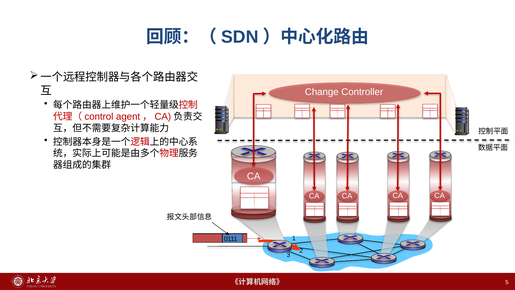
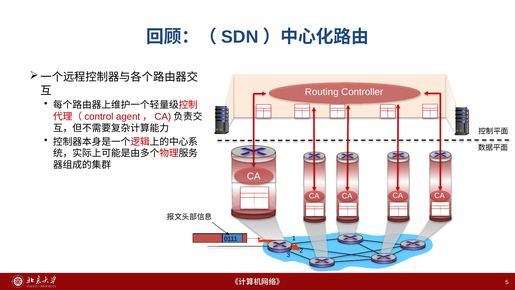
Change: Change -> Routing (322, 92)
